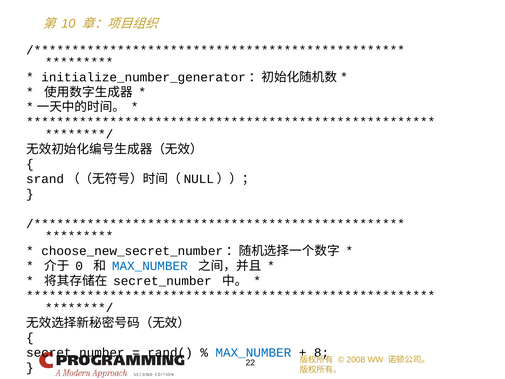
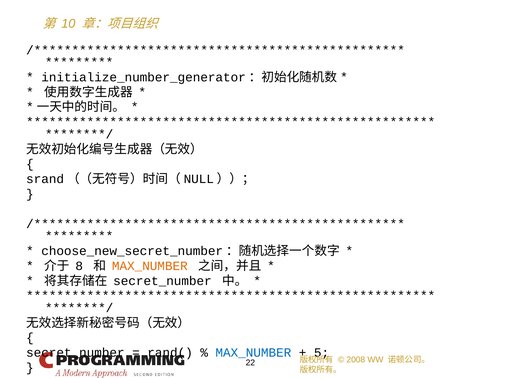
0: 0 -> 8 (79, 266)
MAX_NUMBER colour: blue -> orange (150, 266)
8: 8 -> 5 (322, 353)
